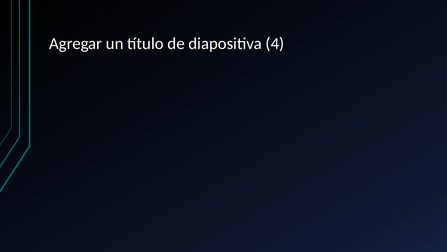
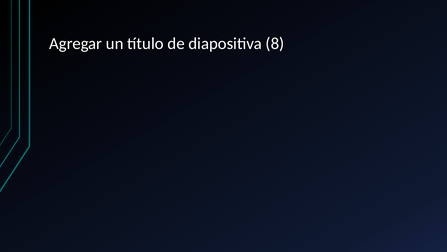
4: 4 -> 8 (275, 44)
